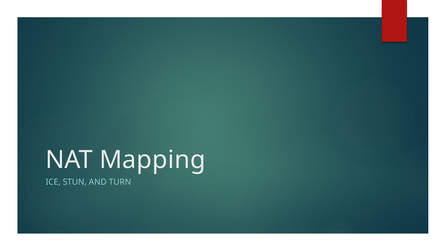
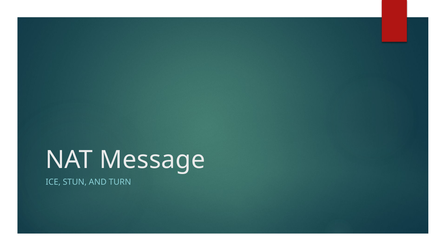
Mapping: Mapping -> Message (152, 160)
